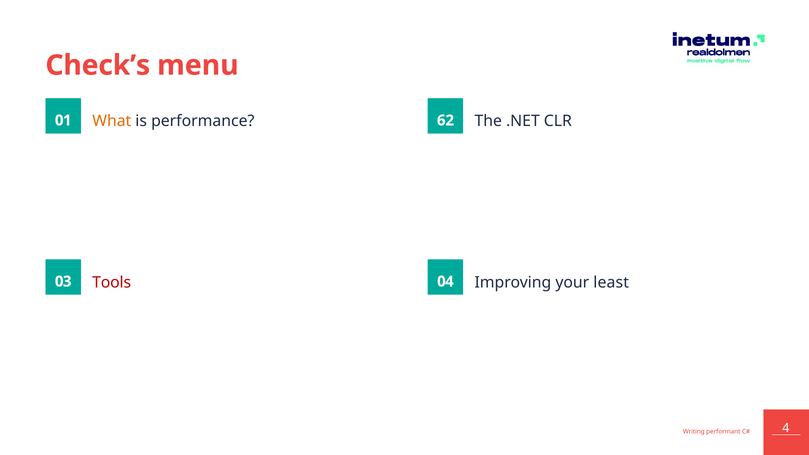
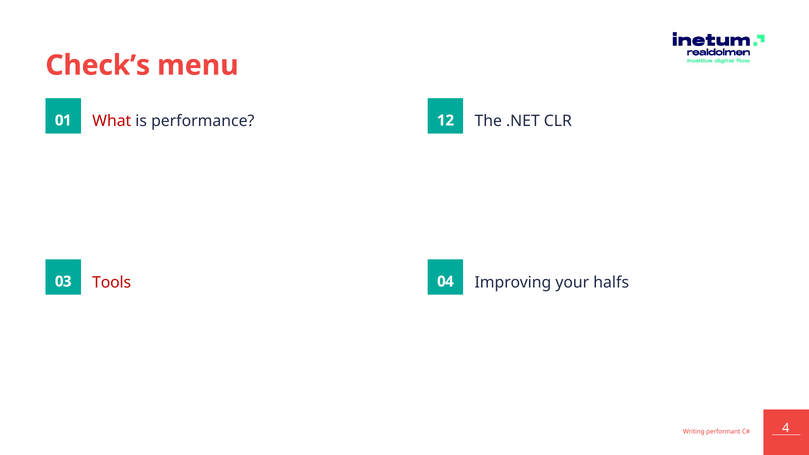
What colour: orange -> red (112, 121)
62: 62 -> 12 (445, 120)
least: least -> halfs (611, 282)
